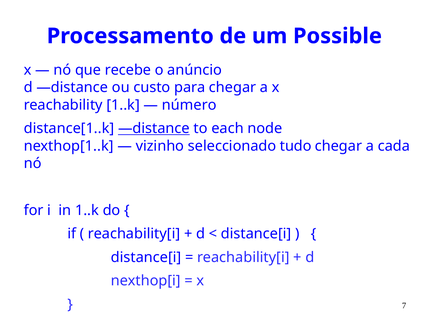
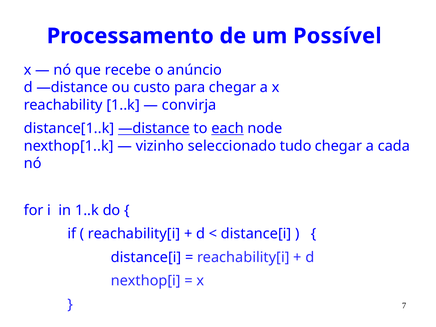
Possible: Possible -> Possível (337, 36)
número: número -> convirja (189, 105)
each underline: none -> present (228, 128)
